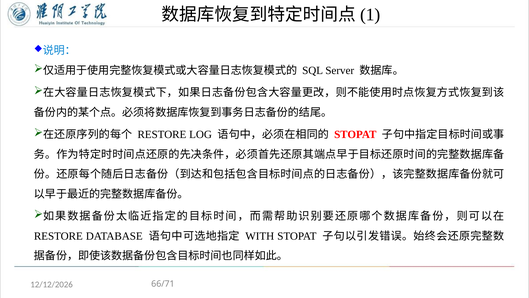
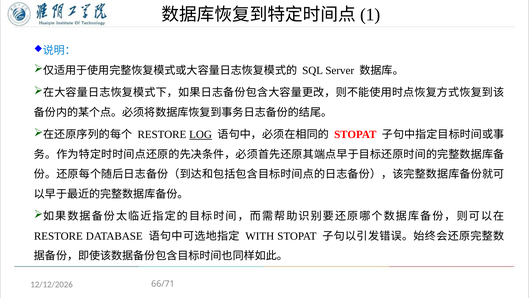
LOG underline: none -> present (201, 134)
